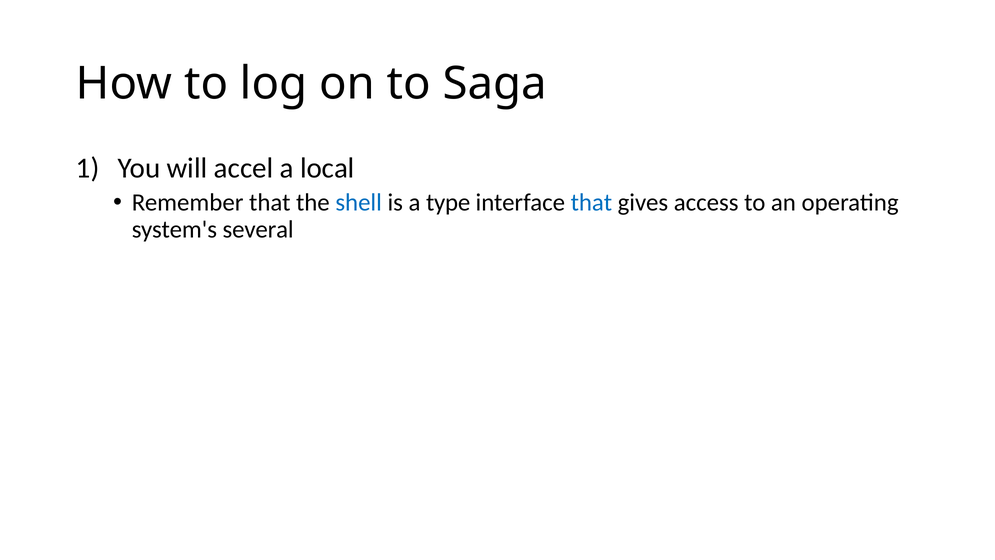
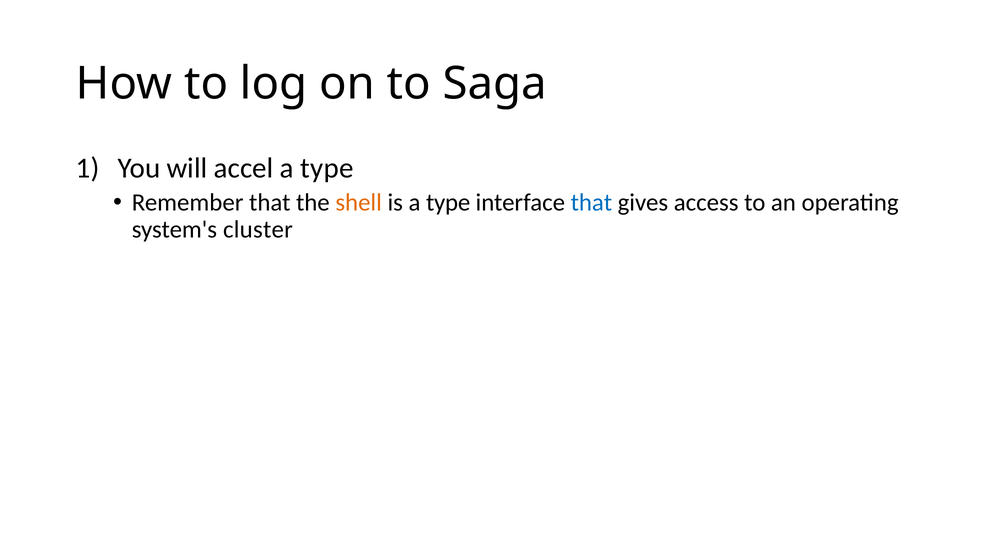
local: local -> type (327, 168)
shell colour: blue -> orange (359, 203)
several: several -> cluster (258, 229)
